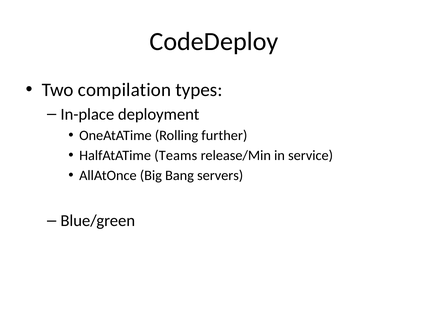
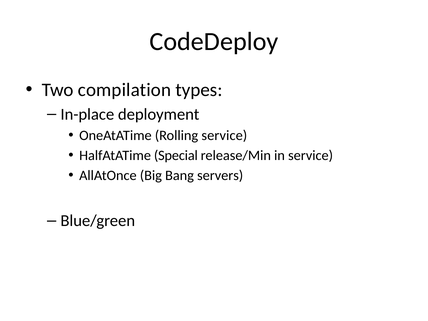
Rolling further: further -> service (224, 136)
Teams: Teams -> Special (176, 156)
